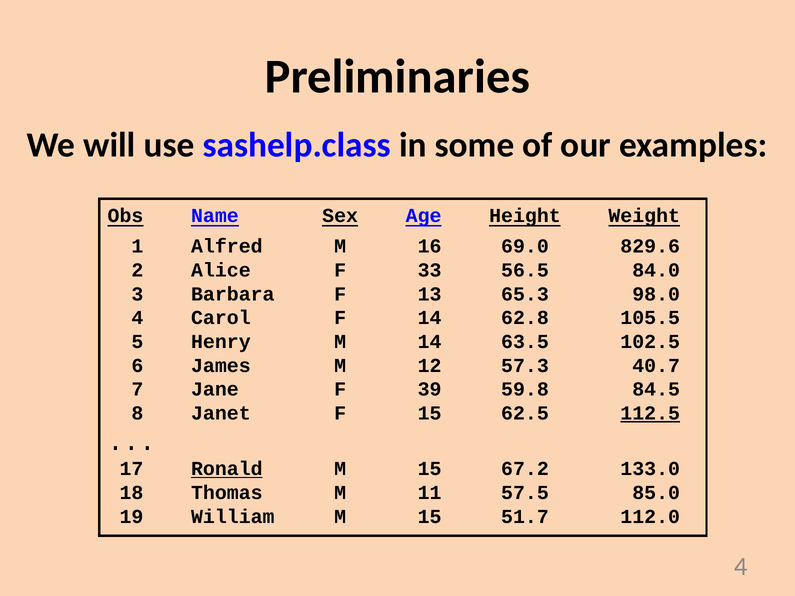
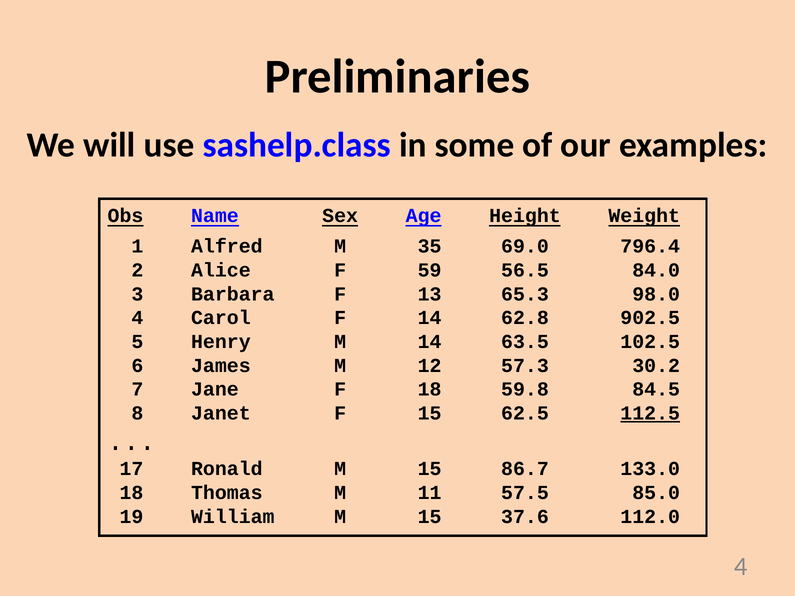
16: 16 -> 35 (430, 246)
829.6: 829.6 -> 796.4 (650, 246)
33: 33 -> 59 (430, 270)
105.5: 105.5 -> 902.5 (650, 318)
40.7: 40.7 -> 30.2 (656, 366)
F 39: 39 -> 18 (430, 390)
Ronald underline: present -> none (227, 469)
67.2: 67.2 -> 86.7 (525, 469)
51.7: 51.7 -> 37.6 (525, 517)
